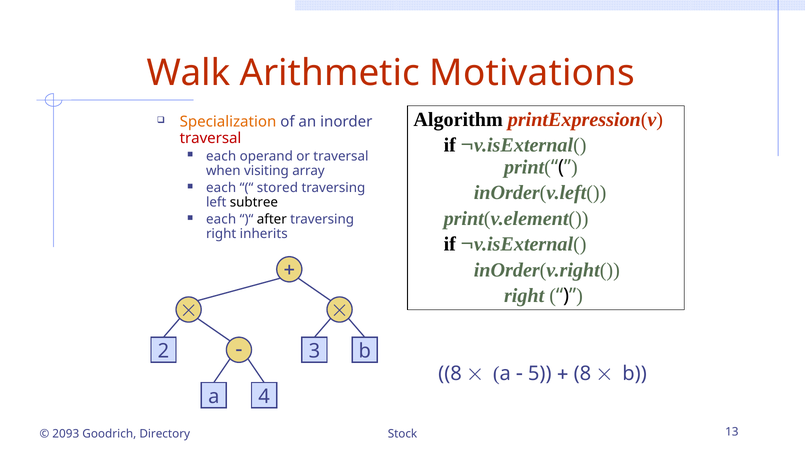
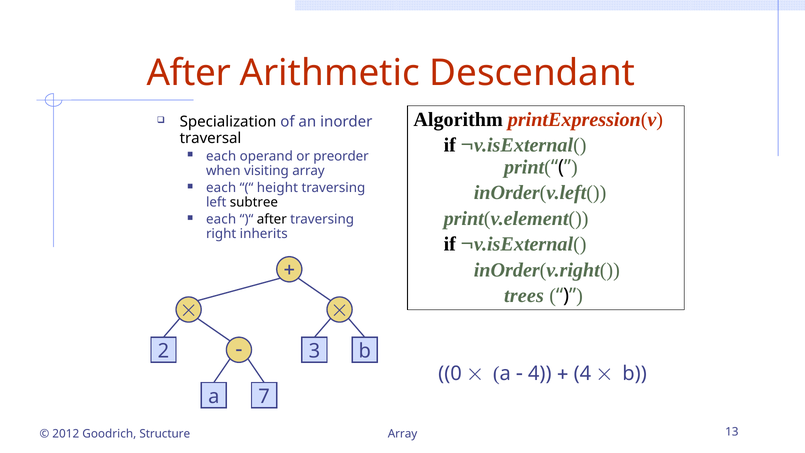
Walk: Walk -> After (189, 73)
Motivations: Motivations -> Descendant (532, 73)
Specialization colour: orange -> black (228, 122)
traversal colour: red -> black (211, 138)
or traversal: traversal -> preorder (341, 156)
stored: stored -> height (277, 188)
right: right -> trees (524, 296)
8: 8 -> 0 (450, 374)
5: 5 -> 4 (540, 374)
8: 8 -> 4 (582, 374)
4: 4 -> 7 (264, 396)
2093: 2093 -> 2012 (66, 433)
Directory: Directory -> Structure (165, 433)
Stock: Stock -> Array (403, 433)
